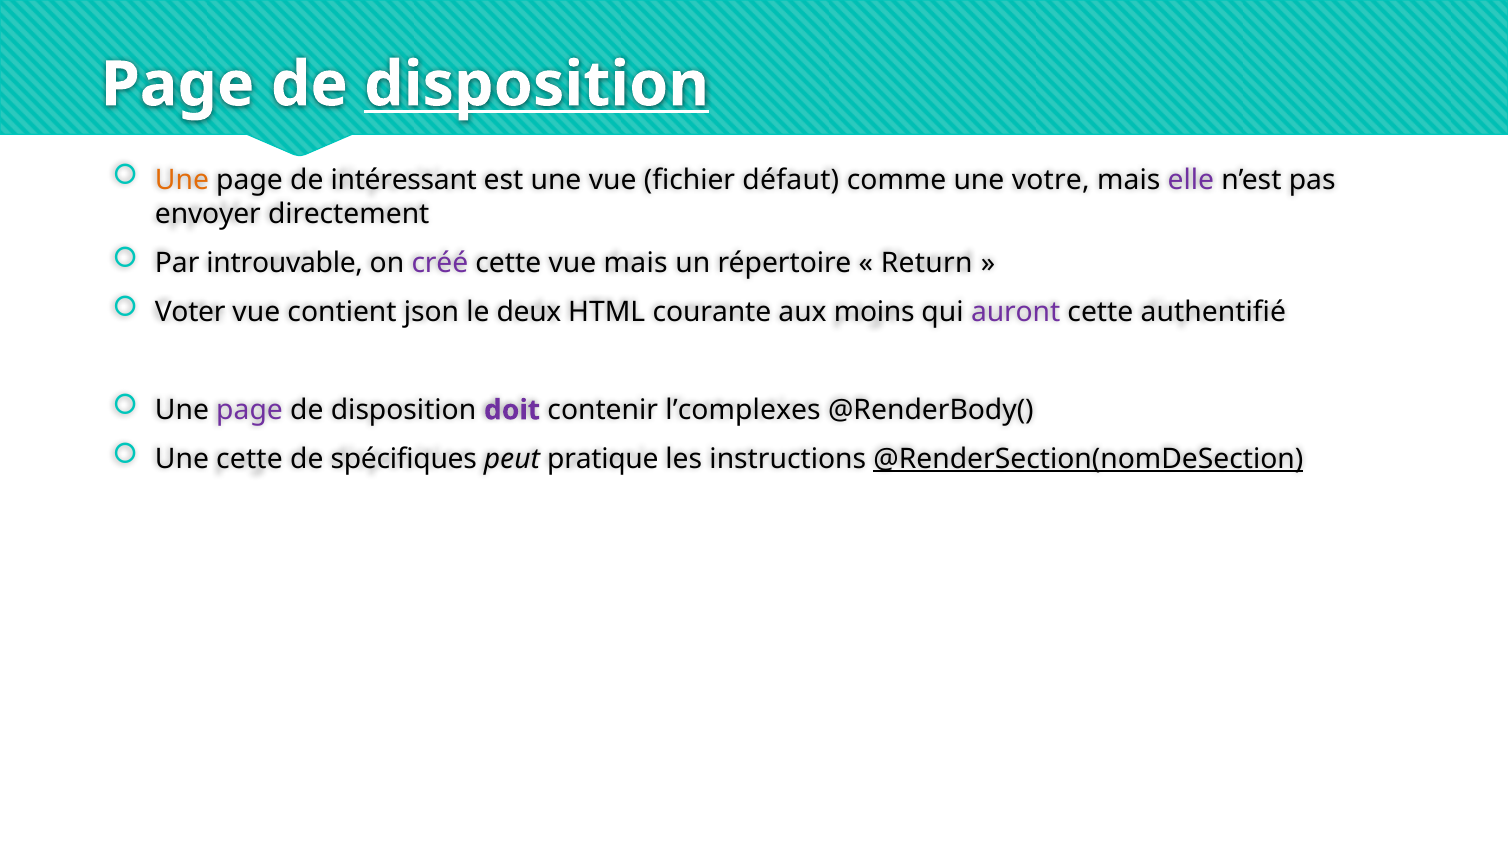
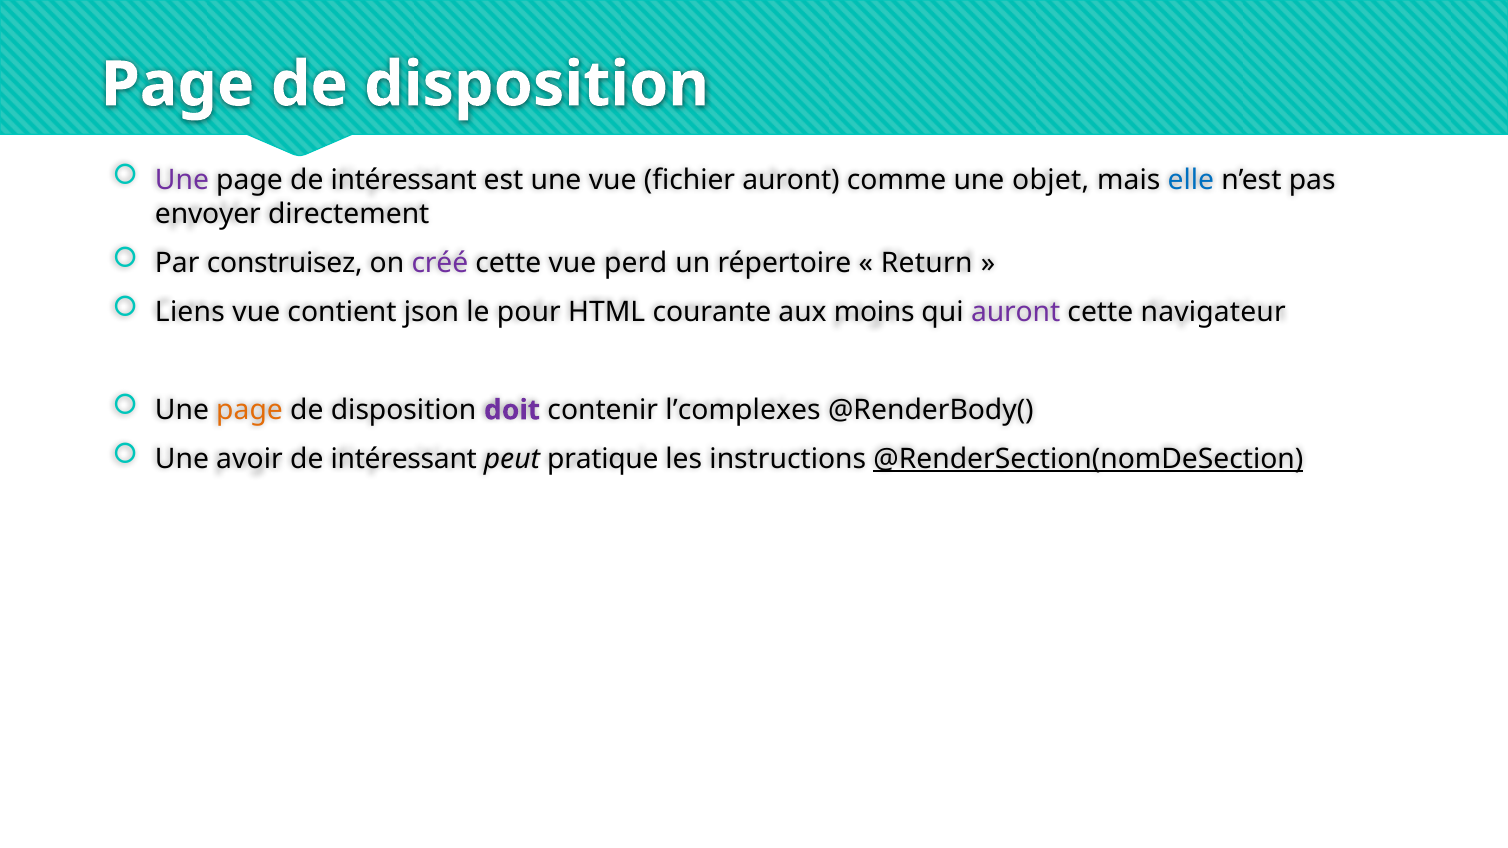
disposition underline: present -> none (537, 85)
Une colour: orange -> purple (182, 180)
fichier défaut: défaut -> auront (791, 180)
votre: votre -> objet (1051, 180)
elle colour: purple -> blue (1191, 180)
introuvable: introuvable -> construisez (285, 263)
vue mais: mais -> perd (636, 263)
Voter: Voter -> Liens (190, 312)
deux: deux -> pour (529, 312)
authentifié: authentifié -> navigateur (1213, 312)
page colour: purple -> orange (250, 410)
Une cette: cette -> avoir (250, 459)
spécifiques: spécifiques -> intéressant (404, 459)
